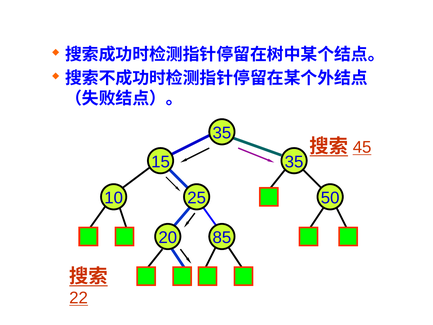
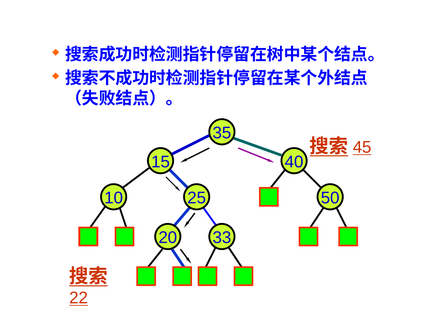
15 35: 35 -> 40 (294, 162)
85: 85 -> 33 (222, 237)
